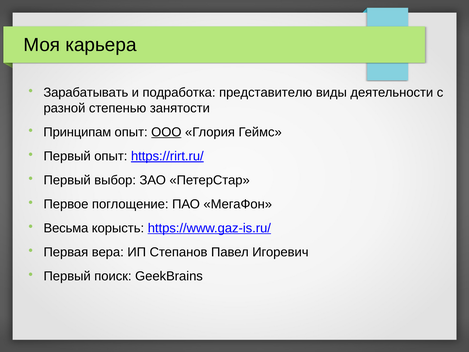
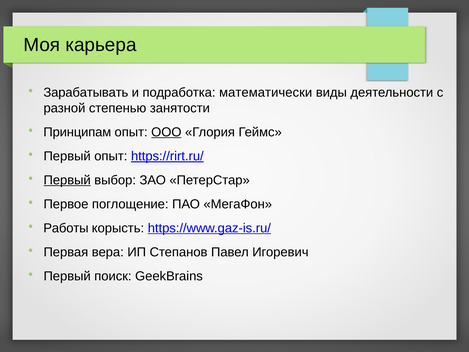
представителю: представителю -> математически (266, 92)
Первый underline: none -> present (67, 180)
Весьма: Весьма -> Работы (66, 228)
